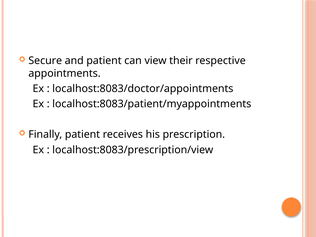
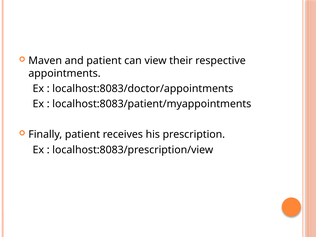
Secure: Secure -> Maven (45, 61)
